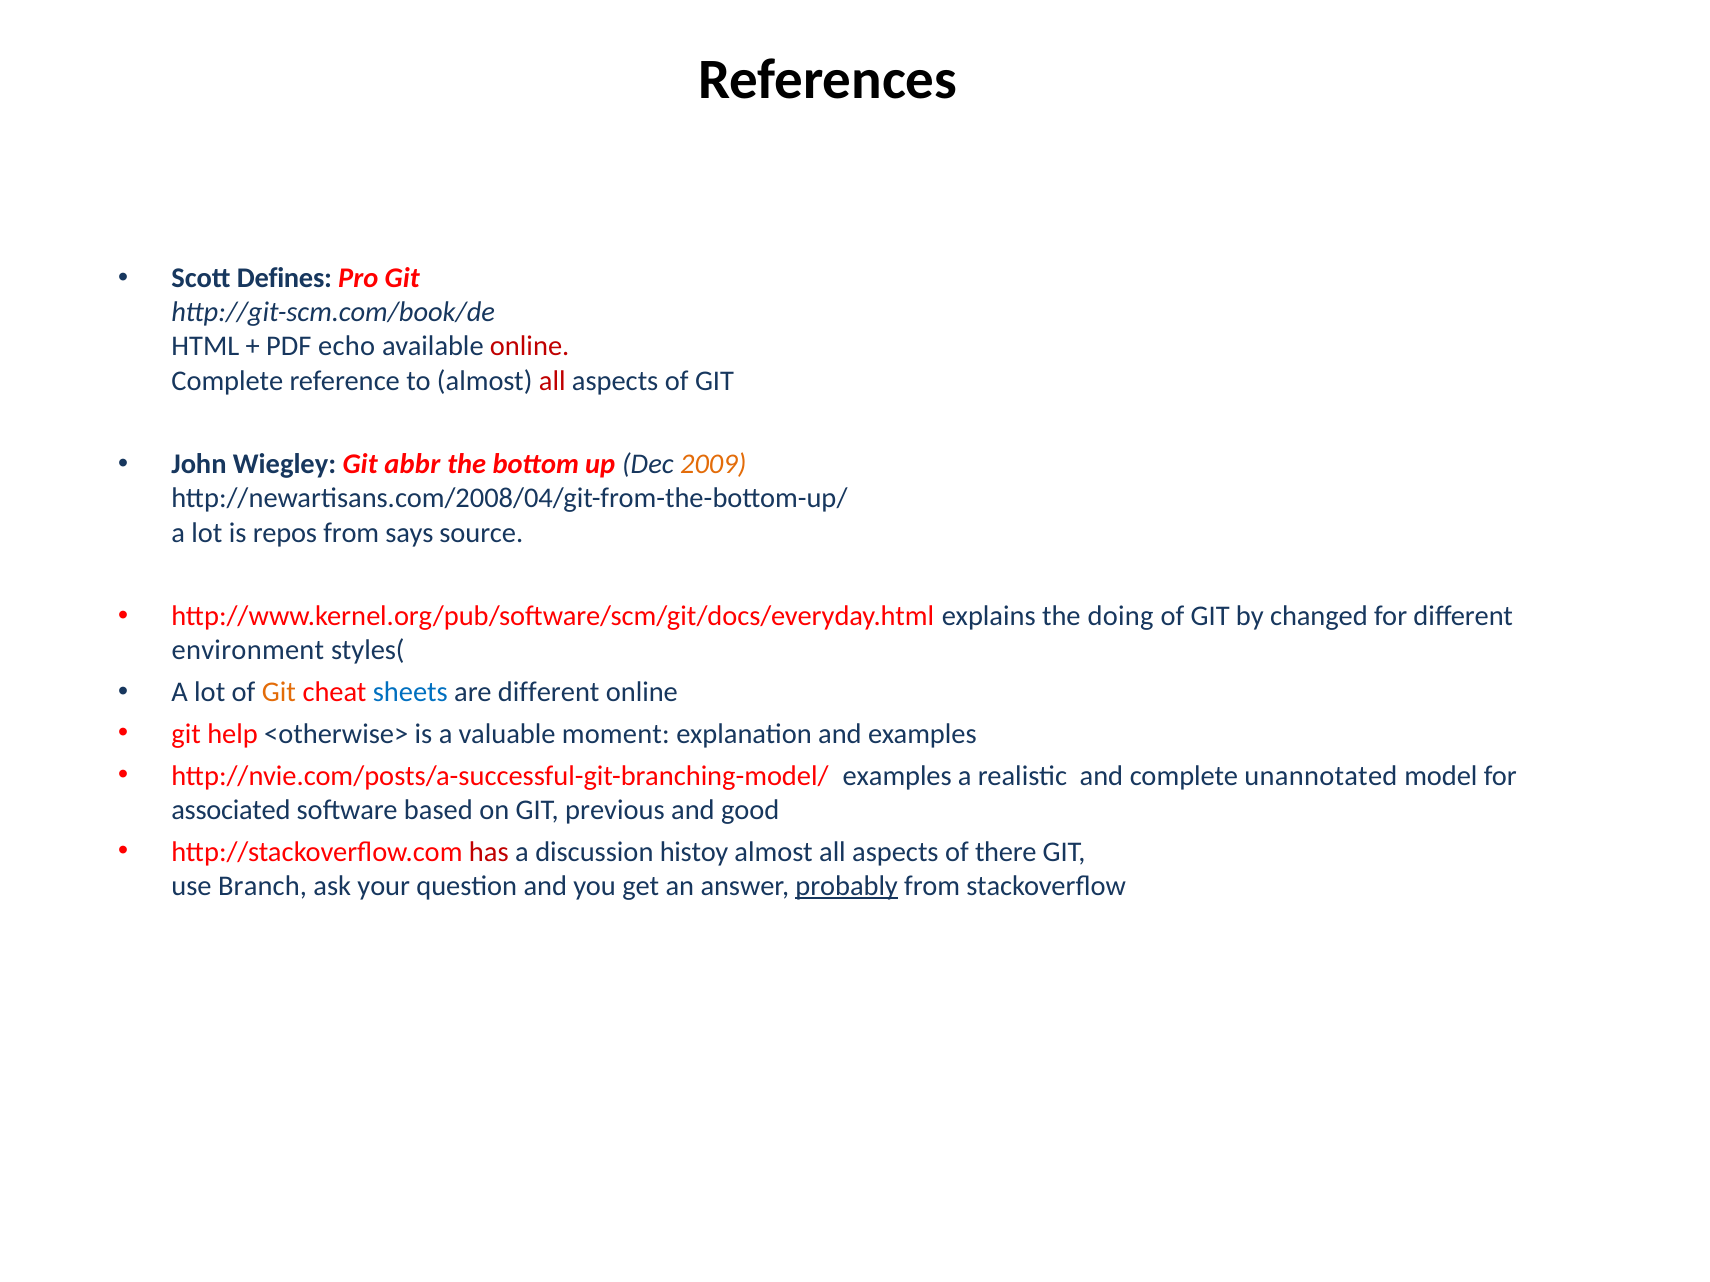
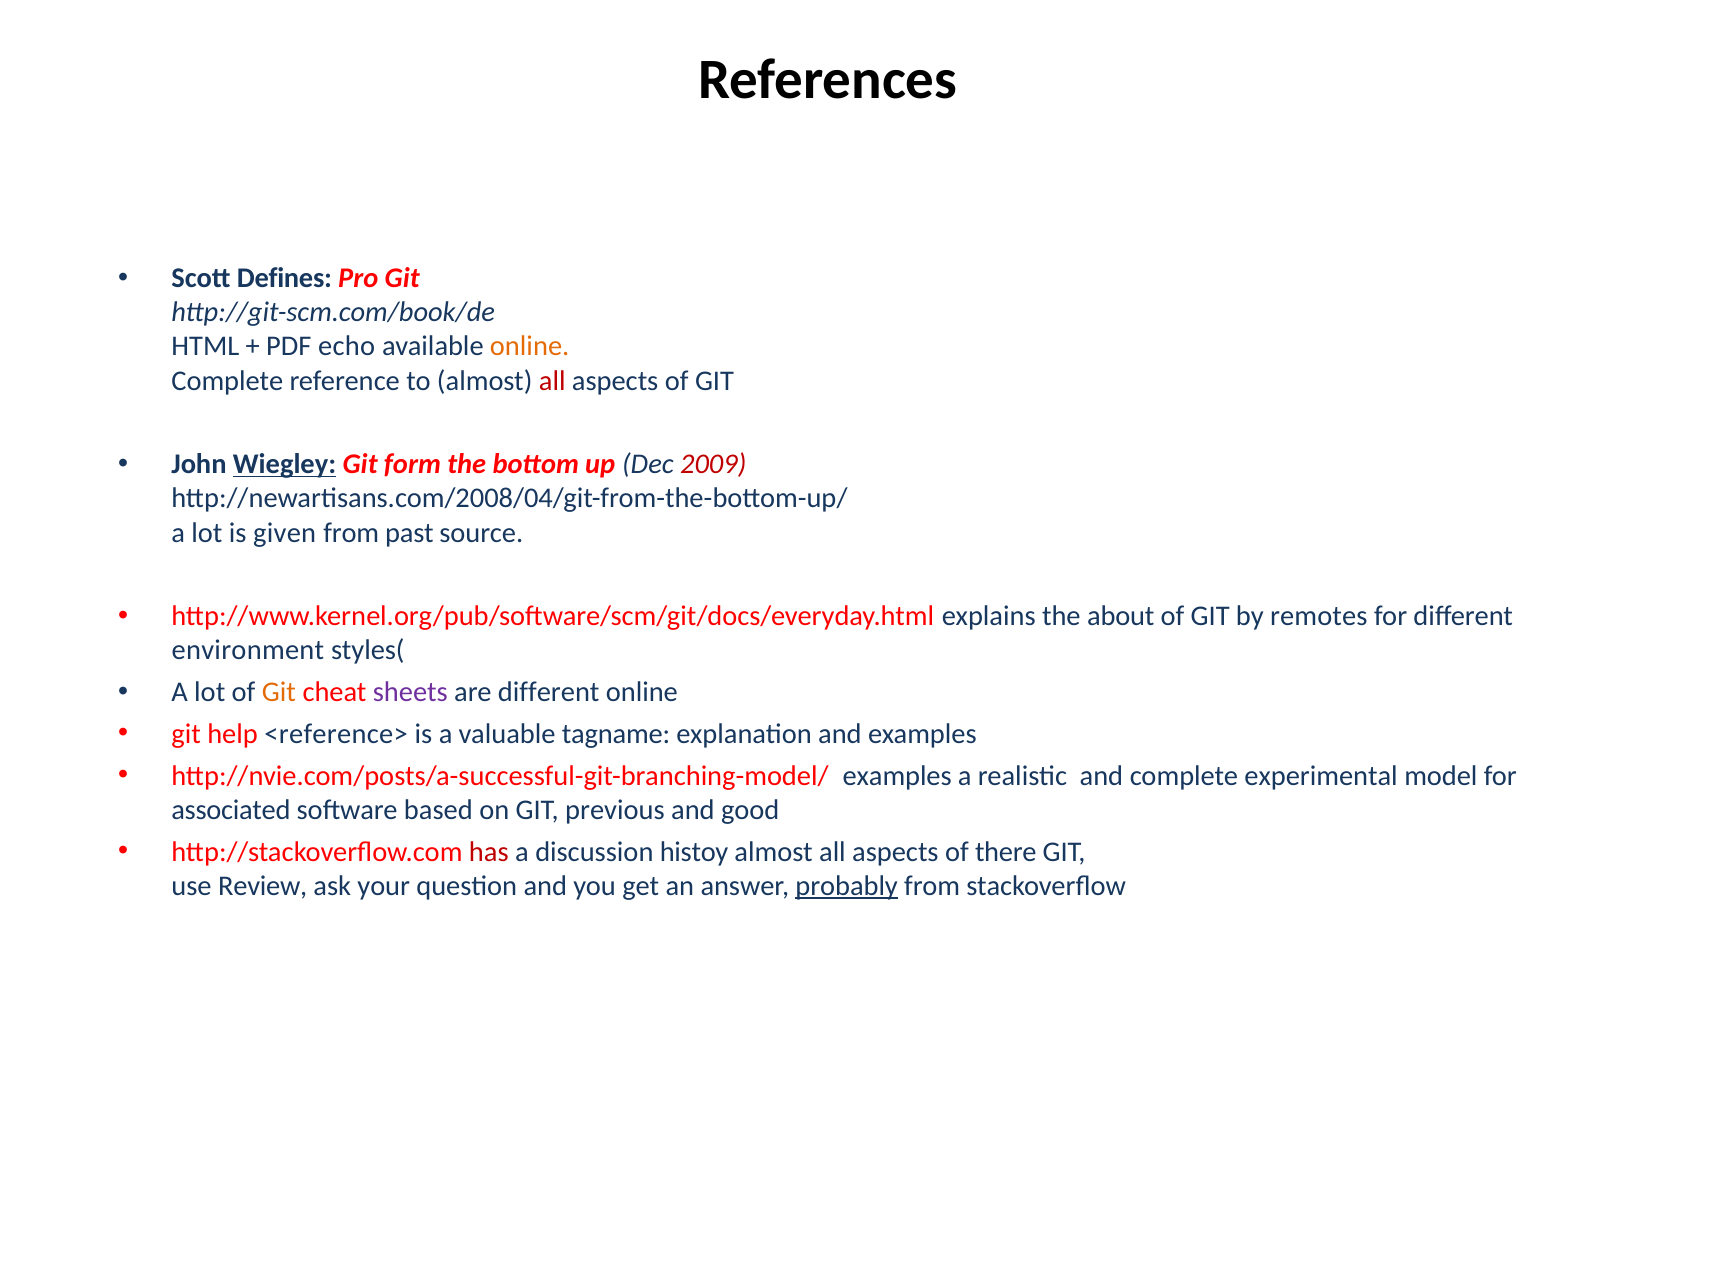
online colour: red -> orange (530, 347)
Wiegley underline: none -> present (285, 465)
abbr: abbr -> form (412, 465)
2009 colour: orange -> red (713, 465)
repos: repos -> given (285, 533)
says: says -> past (409, 533)
doing: doing -> about (1121, 617)
changed: changed -> remotes (1319, 617)
sheets colour: blue -> purple (410, 693)
<otherwise>: <otherwise> -> <reference> (336, 734)
moment: moment -> tagname (616, 734)
unannotated: unannotated -> experimental (1321, 776)
Branch: Branch -> Review (263, 886)
